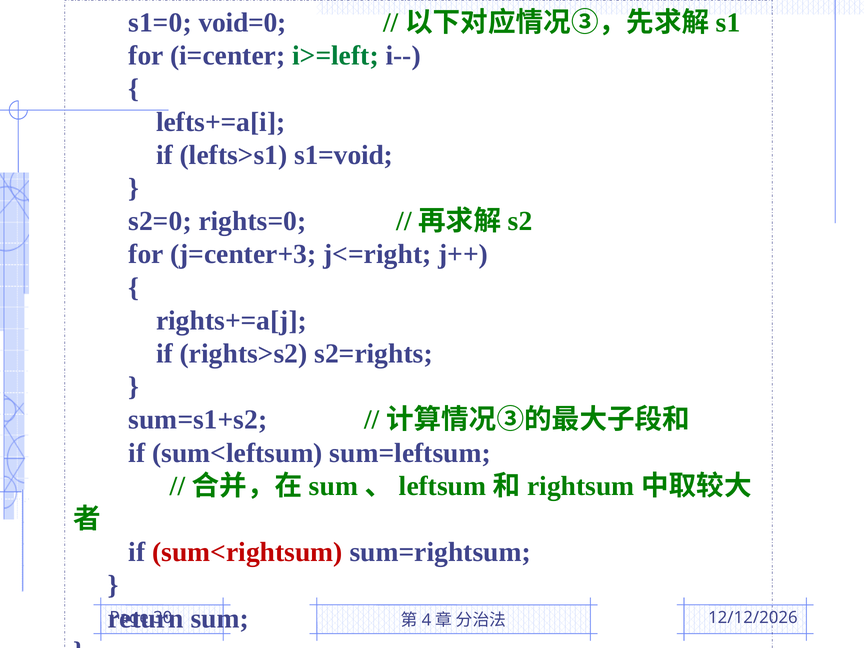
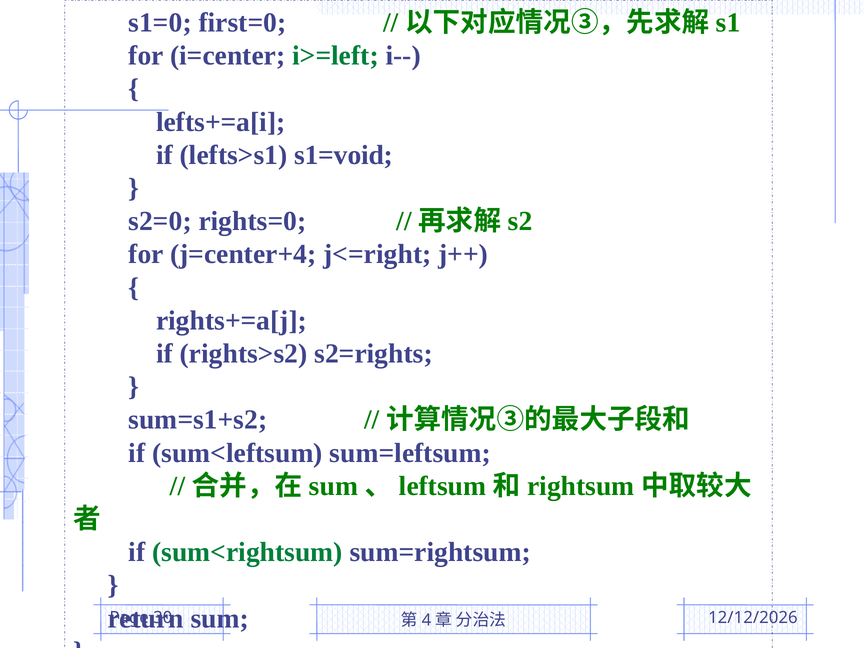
void=0: void=0 -> first=0 (242, 23)
j=center+3: j=center+3 -> j=center+4 (243, 254)
sum<rightsum colour: red -> green (247, 552)
